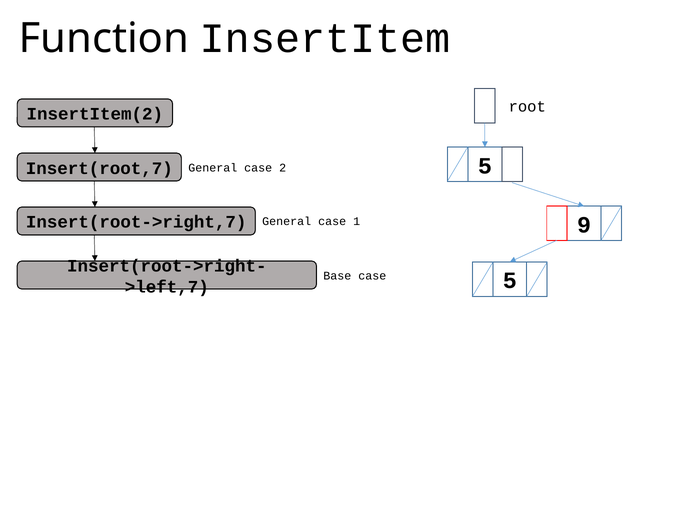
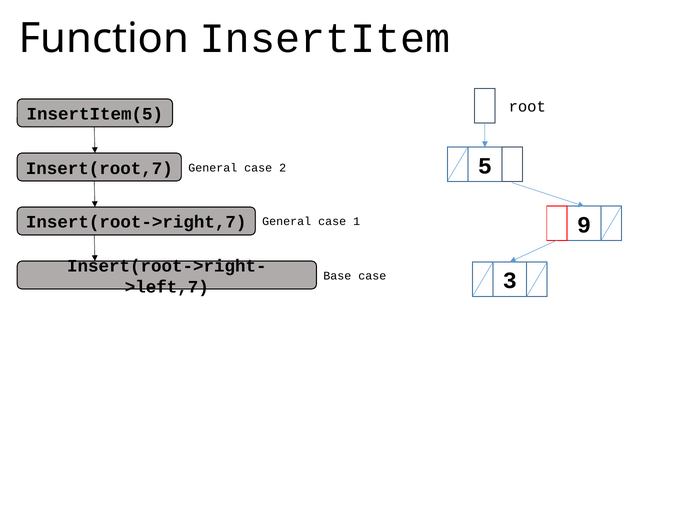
InsertItem(2: InsertItem(2 -> InsertItem(5 (95, 114)
case 5: 5 -> 3 (510, 281)
